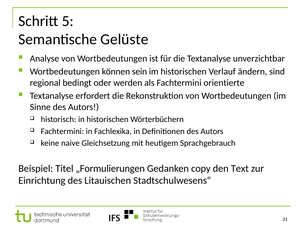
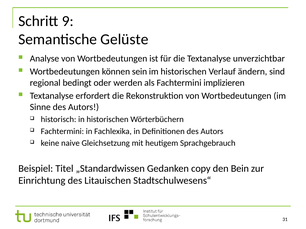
5: 5 -> 9 (68, 21)
orientierte: orientierte -> implizieren (224, 83)
„Formulierungen: „Formulierungen -> „Standardwissen (110, 169)
Text: Text -> Bein (240, 169)
